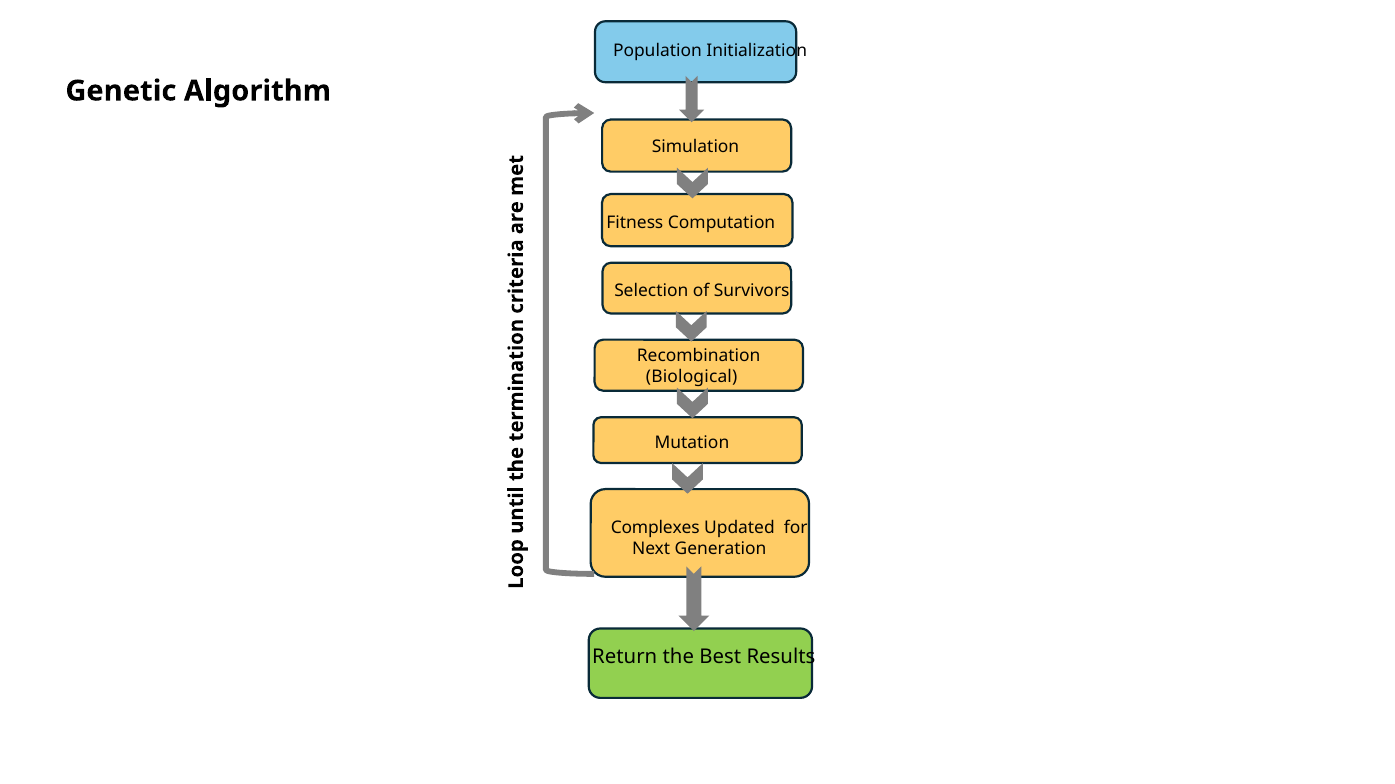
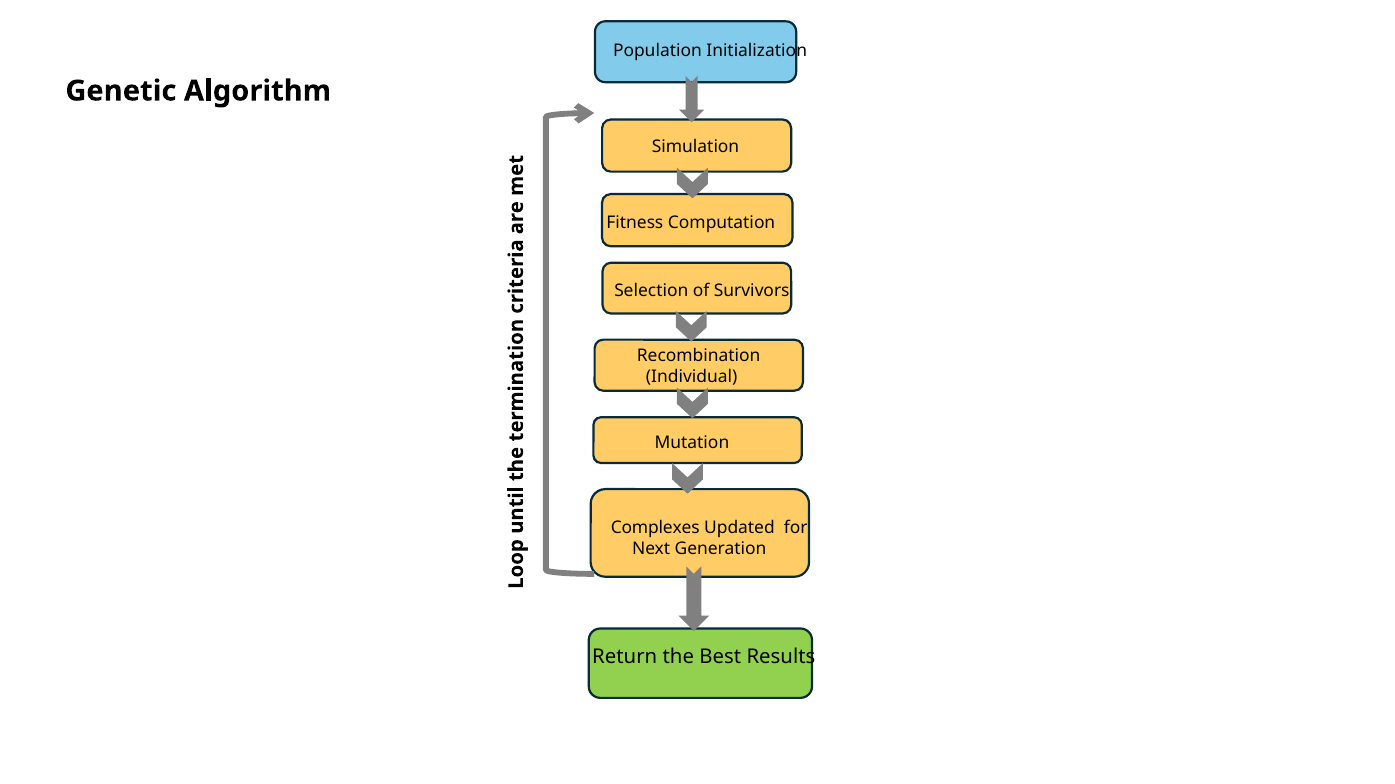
Biological: Biological -> Individual (692, 377)
